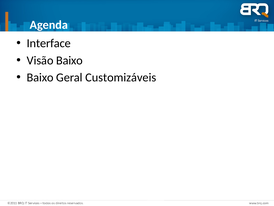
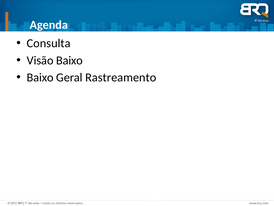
Interface: Interface -> Consulta (49, 43)
Customizáveis: Customizáveis -> Rastreamento (121, 77)
